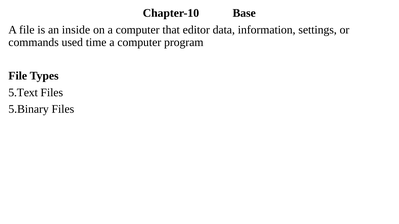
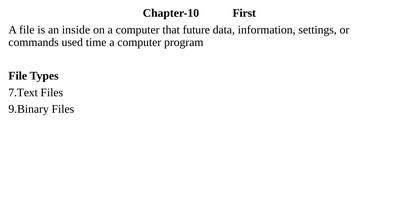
Base: Base -> First (244, 13)
editor: editor -> future (196, 30)
5.Text: 5.Text -> 7.Text (23, 93)
5.Binary: 5.Binary -> 9.Binary (29, 109)
